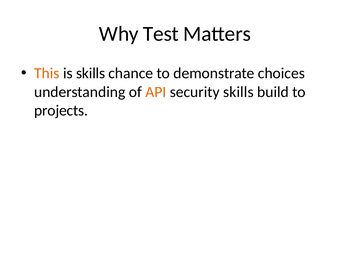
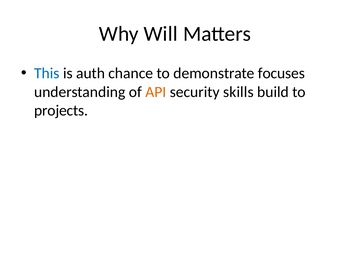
Test: Test -> Will (161, 34)
This colour: orange -> blue (47, 73)
is skills: skills -> auth (91, 73)
choices: choices -> focuses (281, 73)
